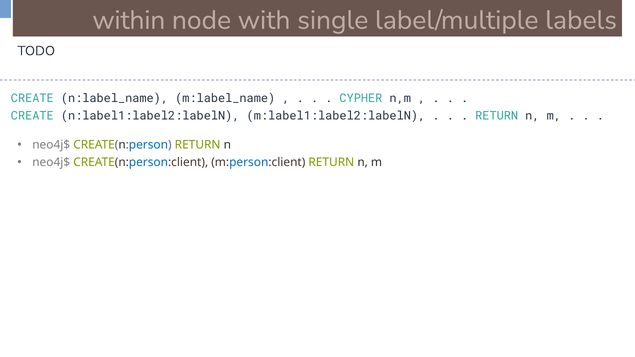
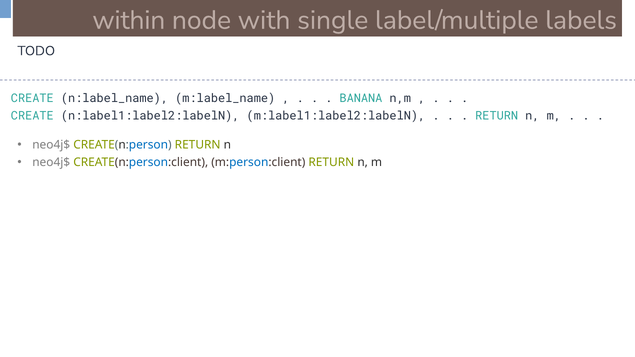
CYPHER: CYPHER -> BANANA (361, 98)
